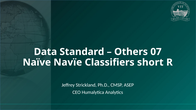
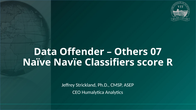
Standard: Standard -> Offender (82, 52)
short: short -> score (150, 62)
